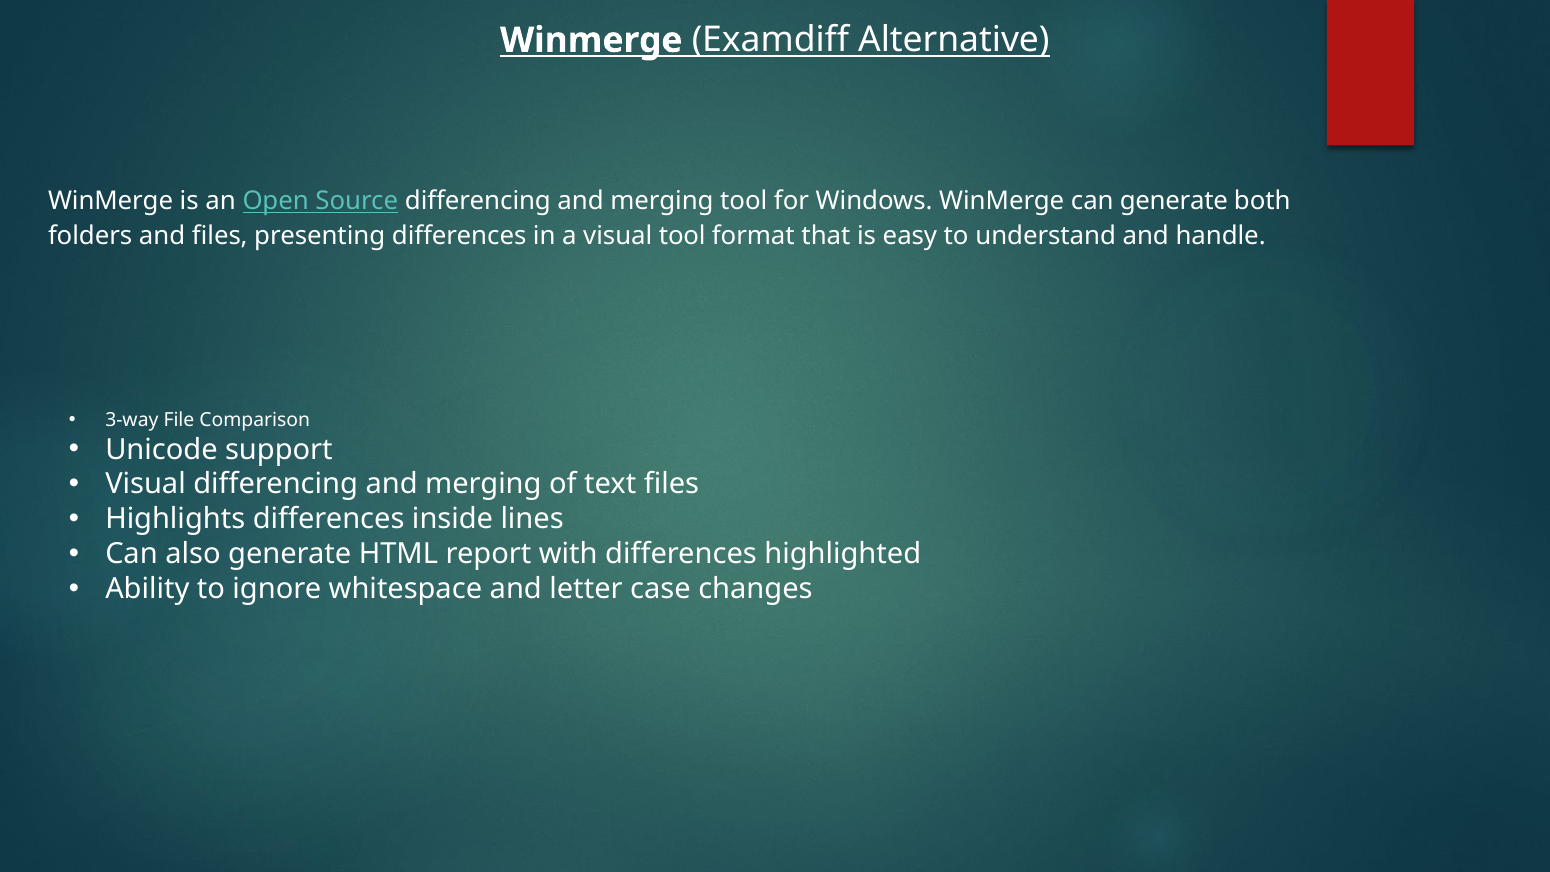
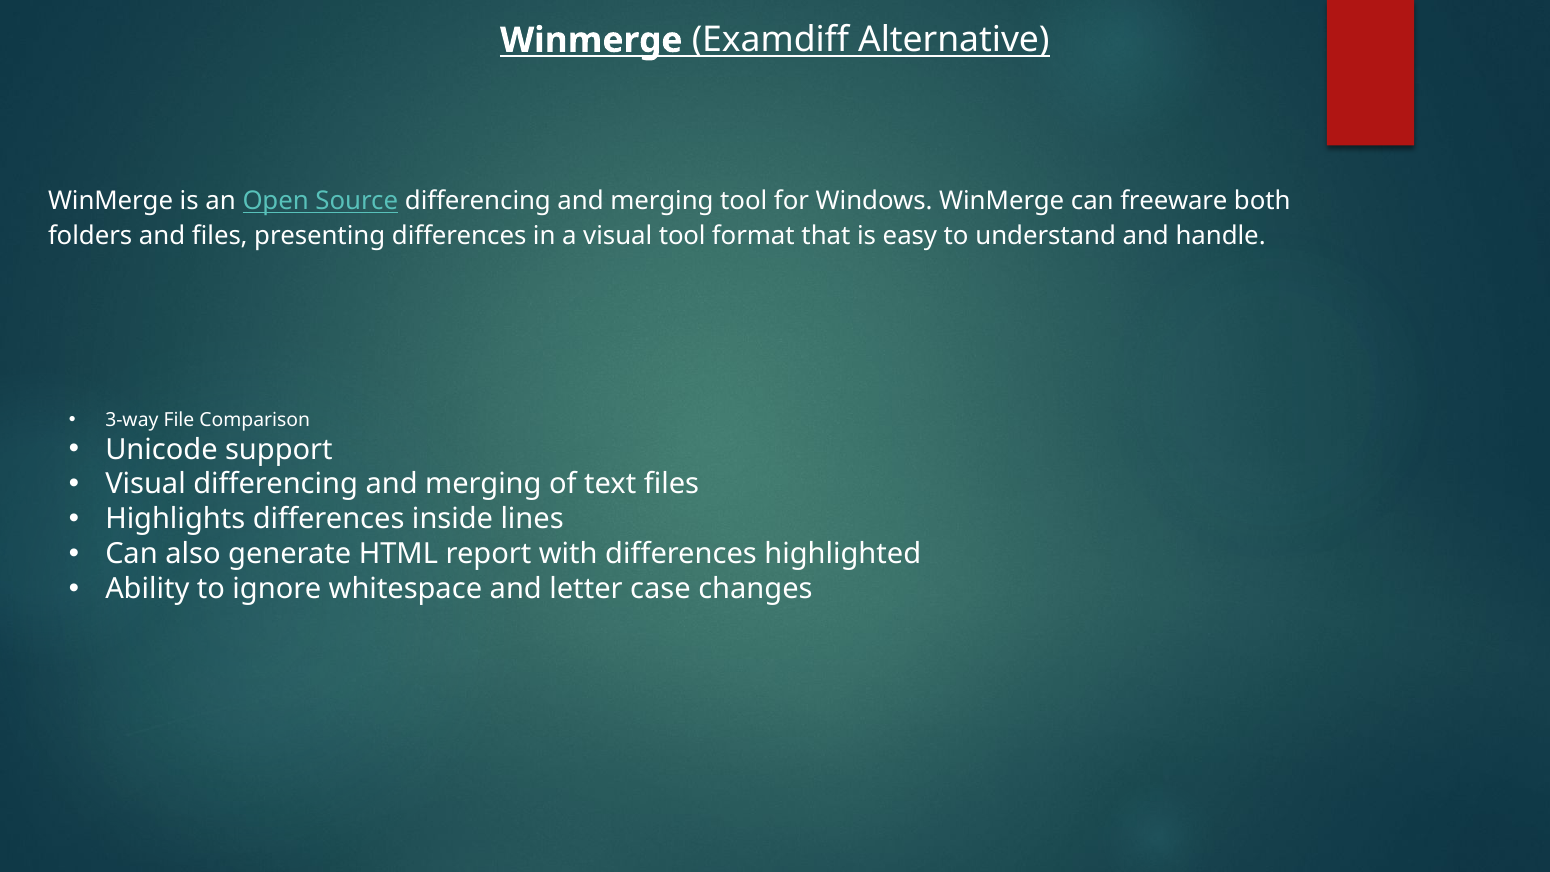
can generate: generate -> freeware (1174, 201)
